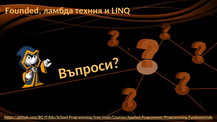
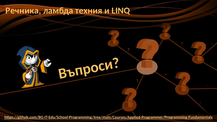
Founded: Founded -> Речника (23, 11)
